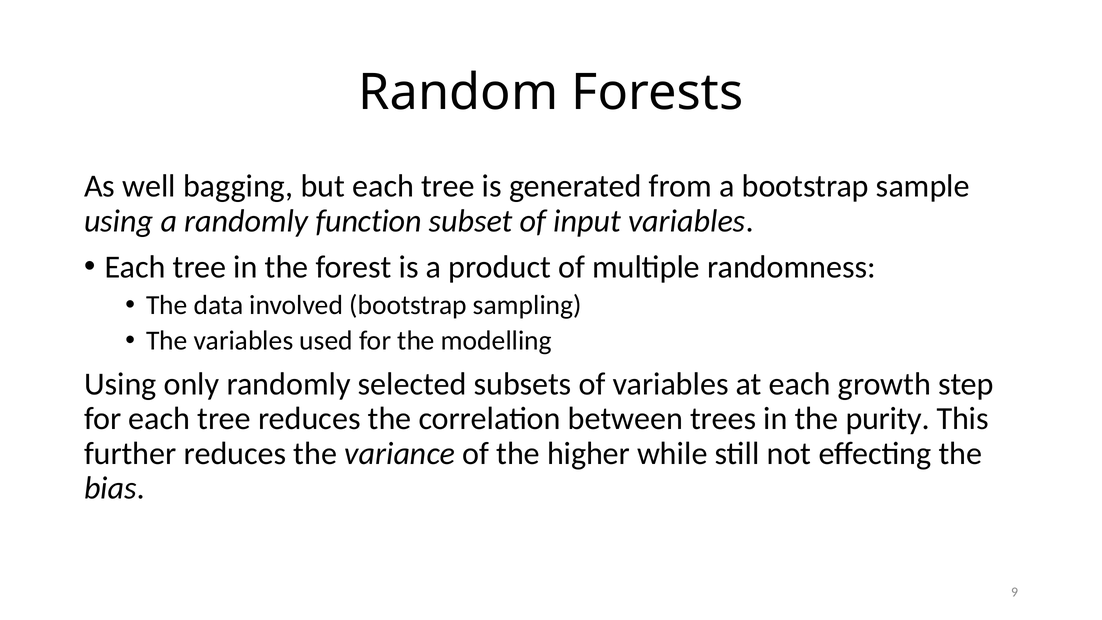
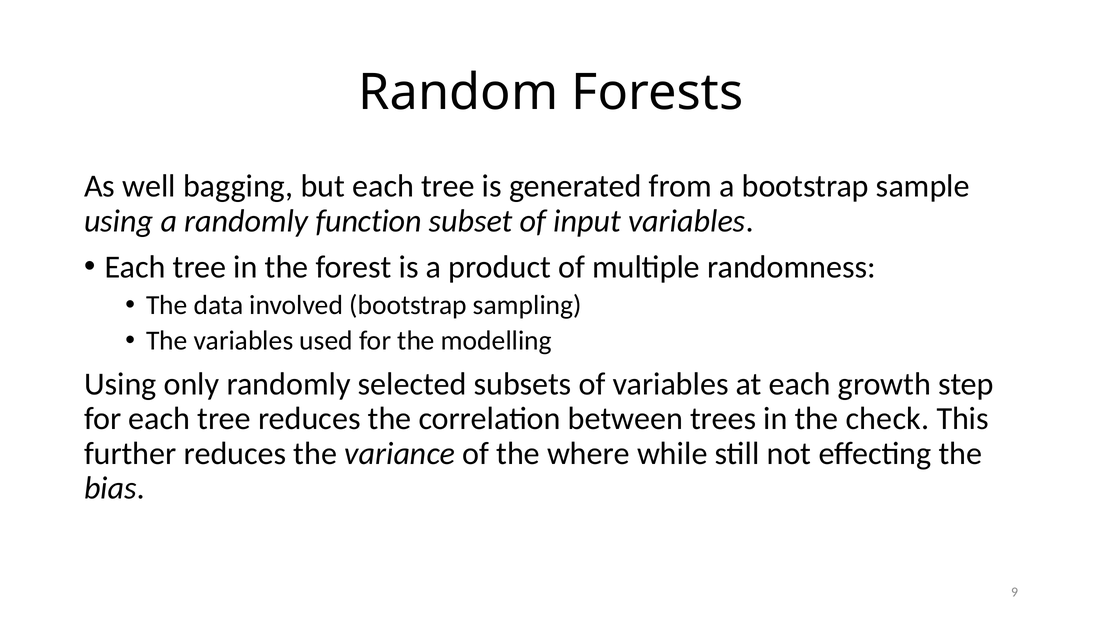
purity: purity -> check (887, 419)
higher: higher -> where (588, 453)
